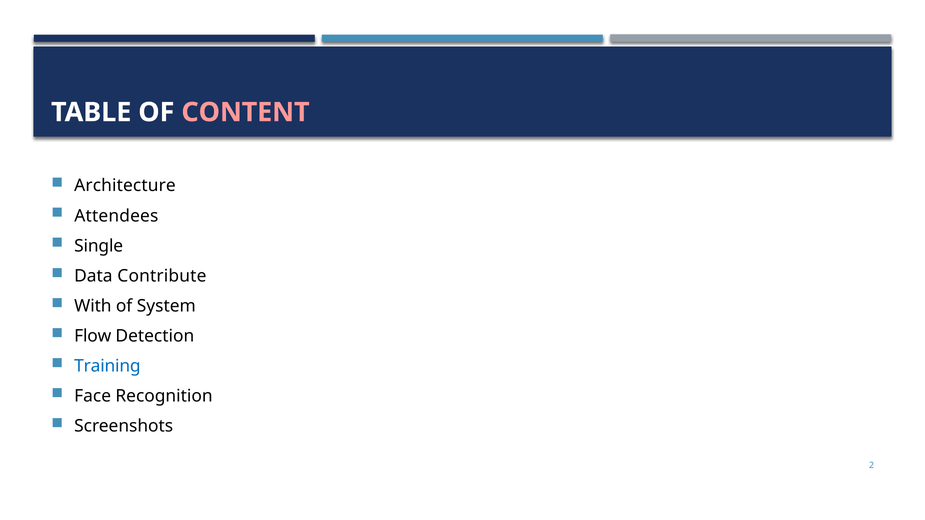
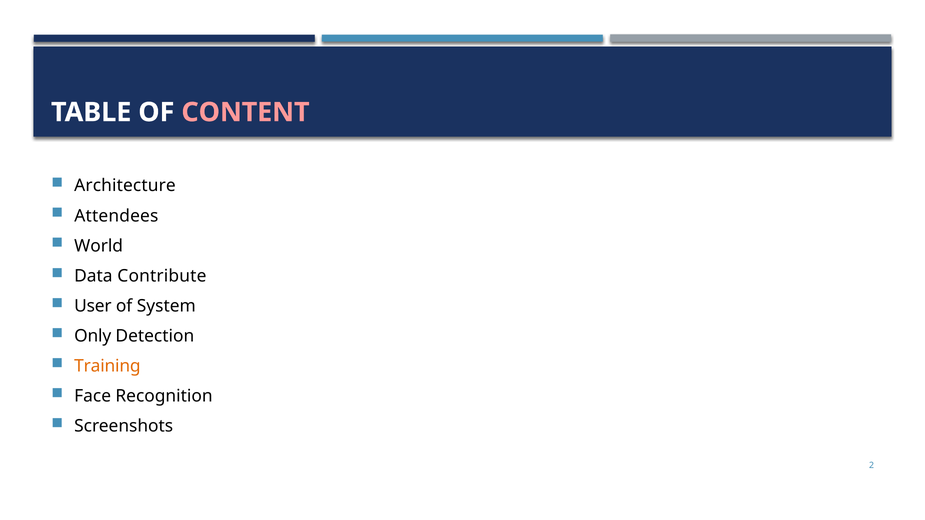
Single: Single -> World (99, 246)
With: With -> User (93, 306)
Flow: Flow -> Only (93, 336)
Training colour: blue -> orange (107, 366)
